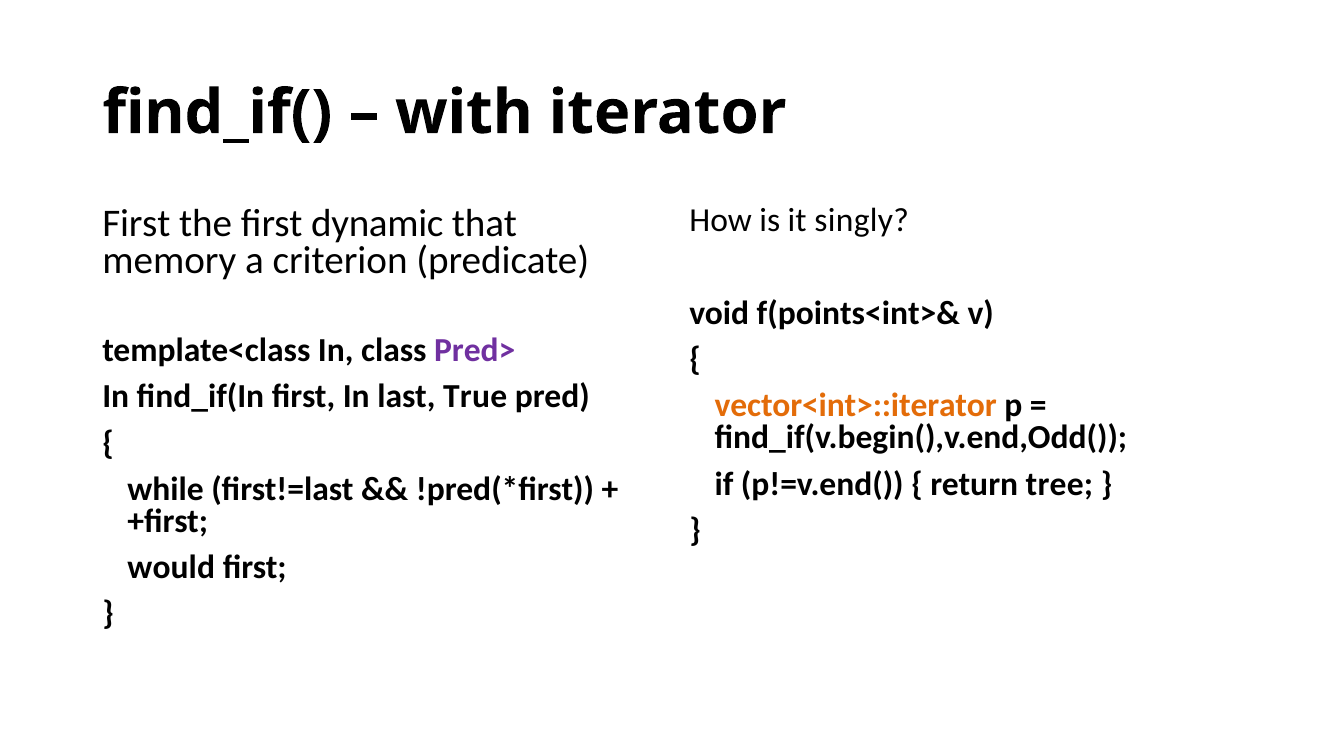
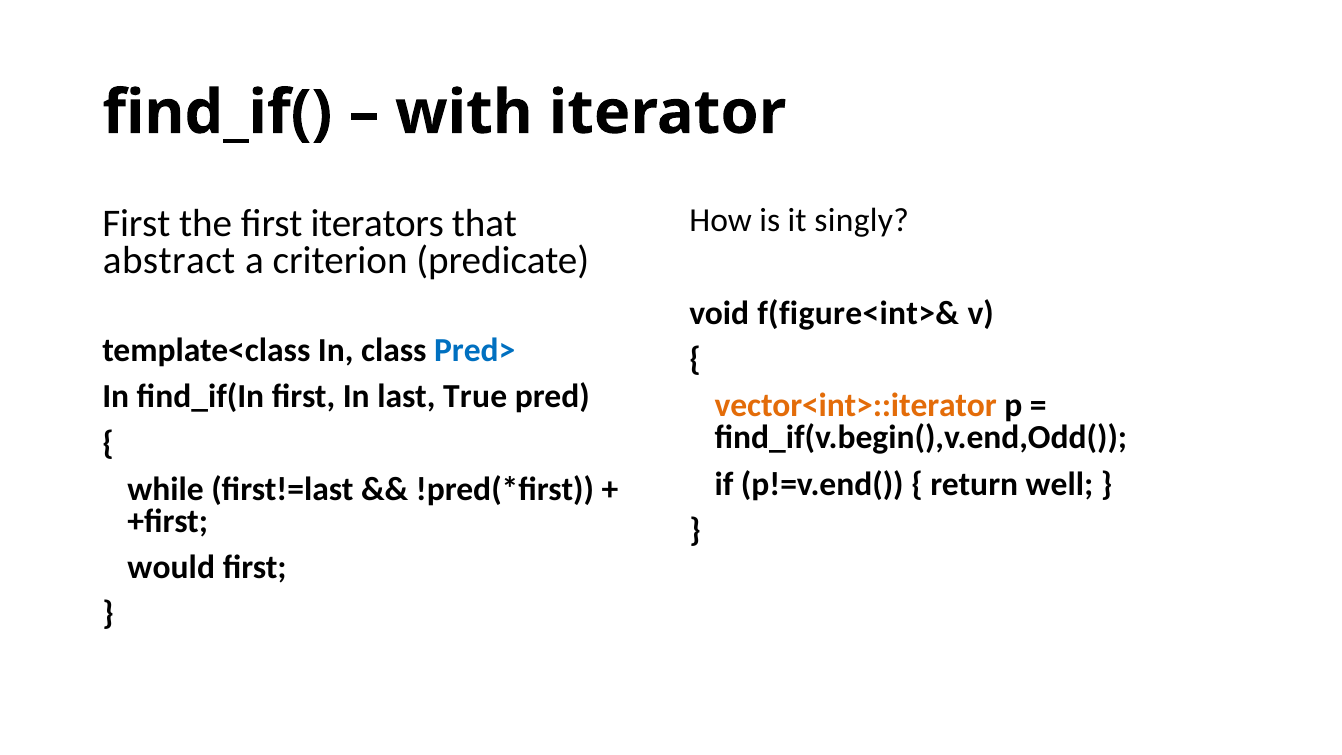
dynamic: dynamic -> iterators (377, 223)
memory: memory -> abstract (169, 261)
f(points<int>&: f(points<int>& -> f(figure<int>& (858, 313)
Pred> colour: purple -> blue (475, 350)
tree: tree -> well (1060, 484)
